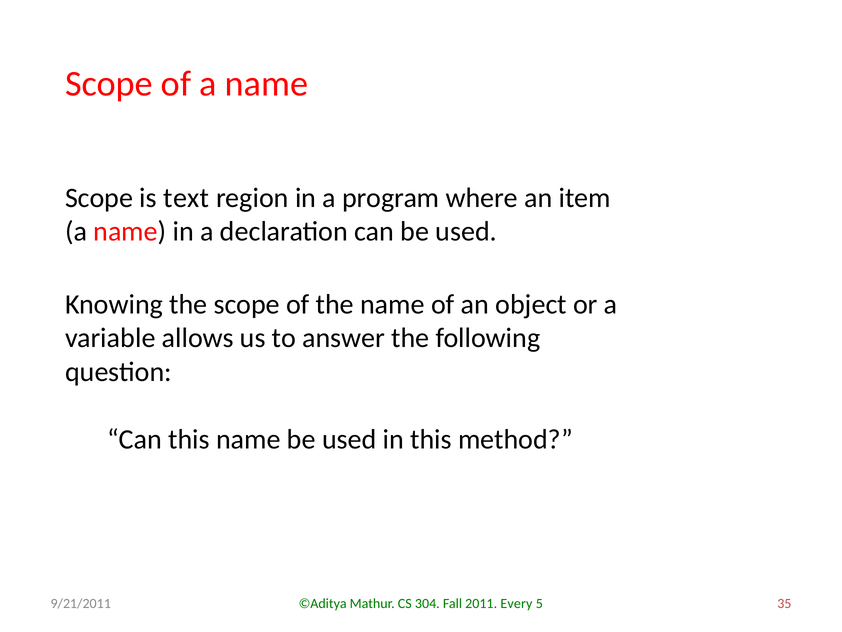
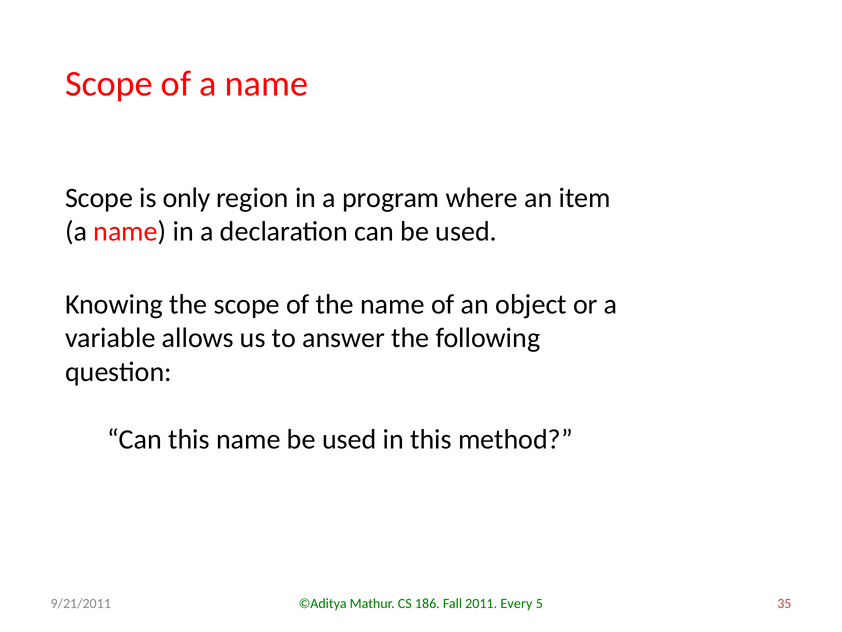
text: text -> only (187, 198)
304: 304 -> 186 (427, 603)
